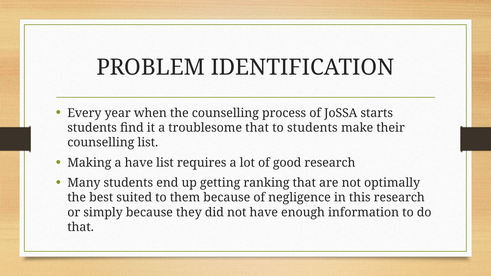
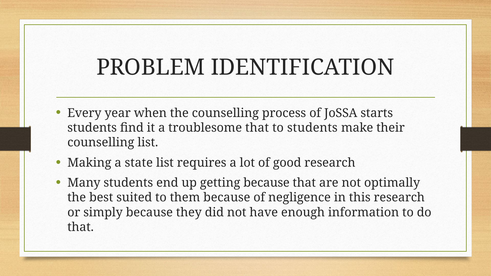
a have: have -> state (139, 163)
getting ranking: ranking -> because (267, 183)
